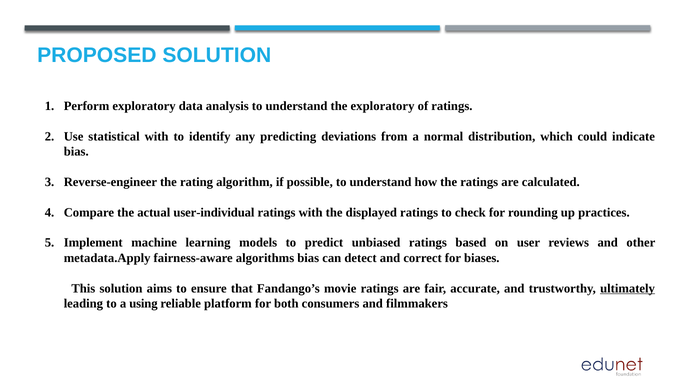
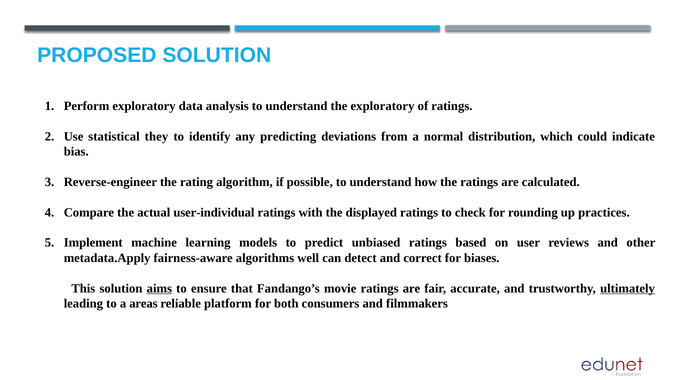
statistical with: with -> they (157, 136)
algorithms bias: bias -> well (308, 258)
aims underline: none -> present (159, 288)
using: using -> areas (143, 303)
